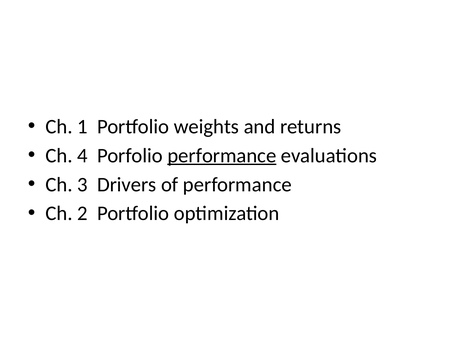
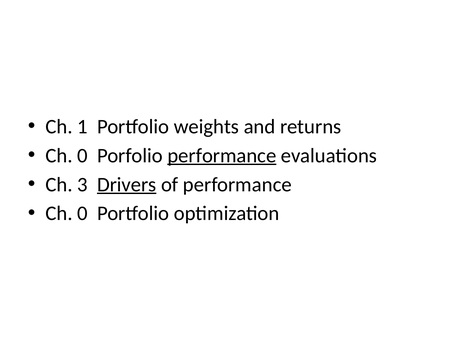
4: 4 -> 0 (82, 156)
Drivers underline: none -> present (127, 185)
2: 2 -> 0 (82, 214)
